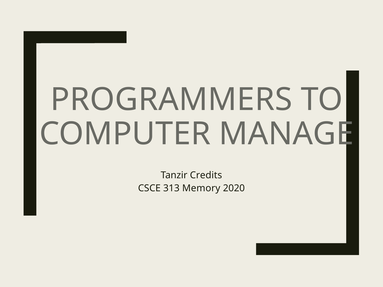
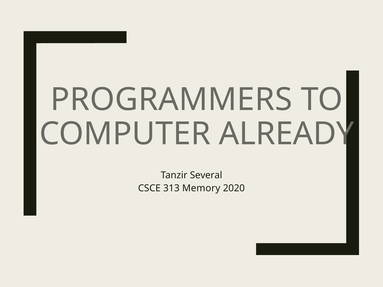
MANAGE: MANAGE -> ALREADY (287, 134)
Credits: Credits -> Several (206, 175)
